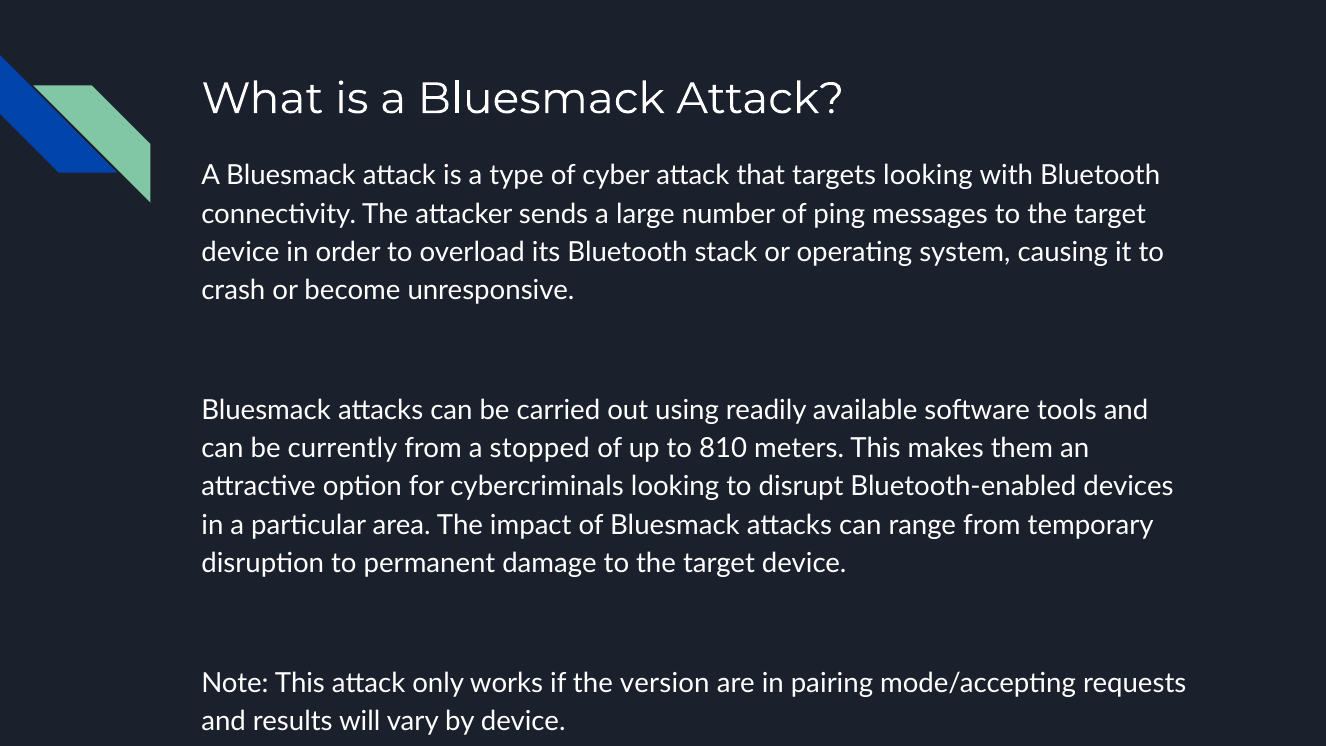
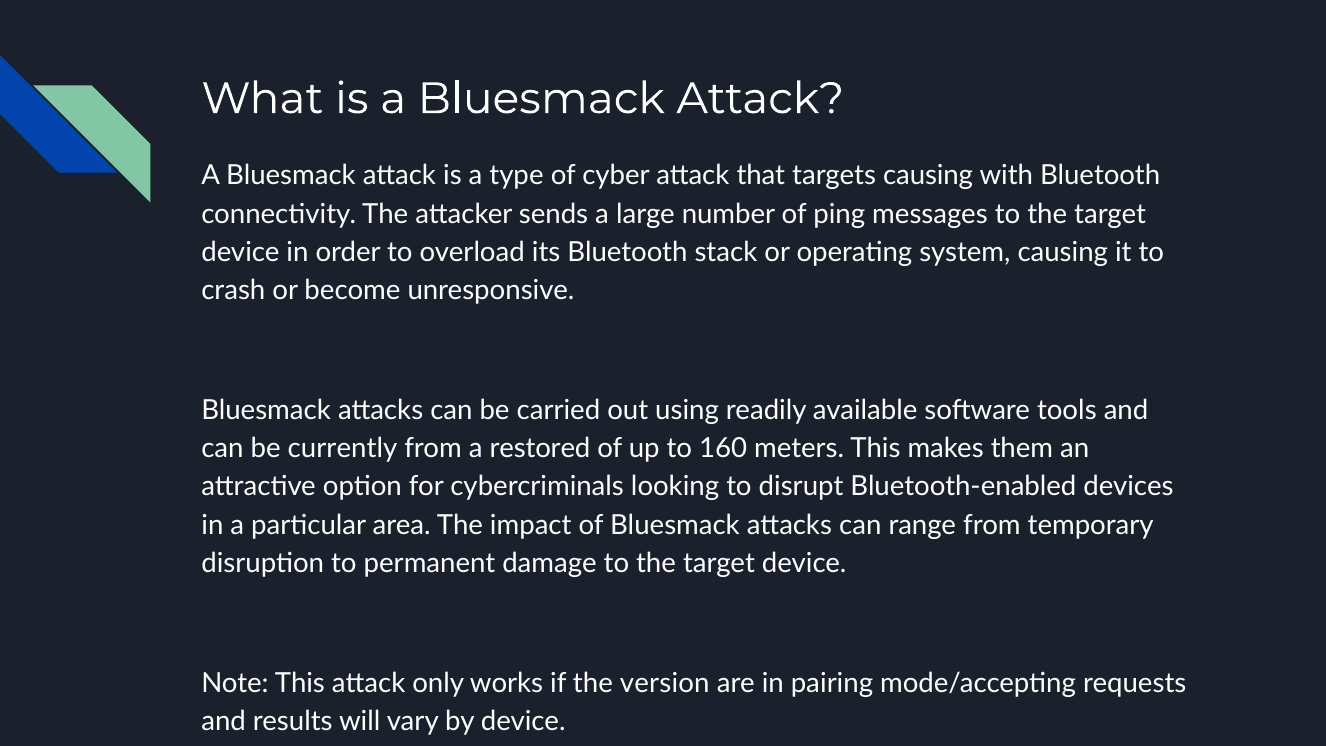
targets looking: looking -> causing (928, 176)
stopped: stopped -> restored (540, 449)
810: 810 -> 160 (723, 449)
